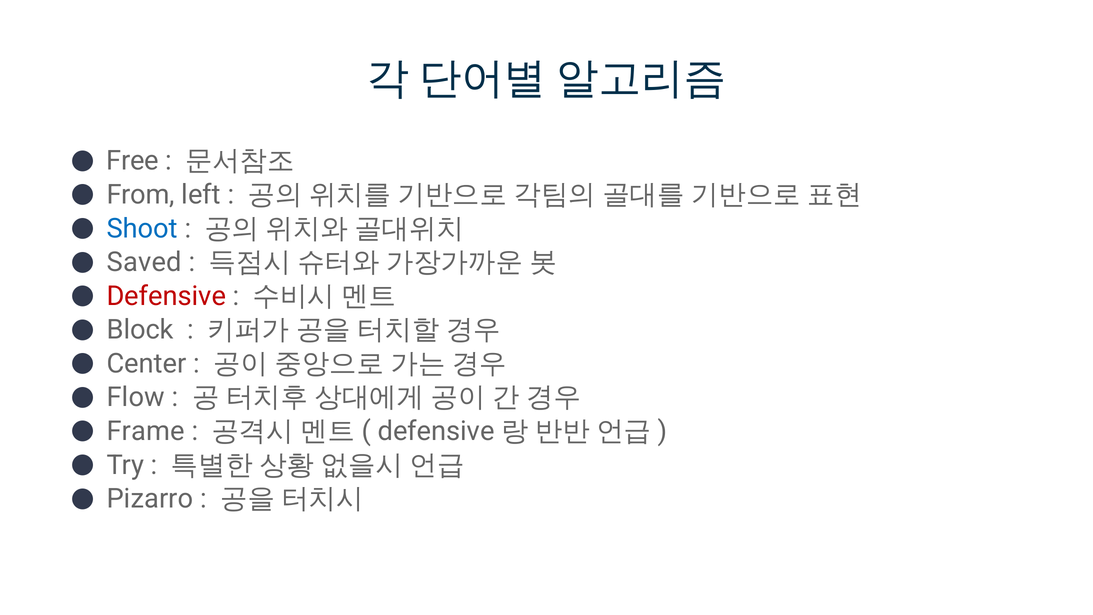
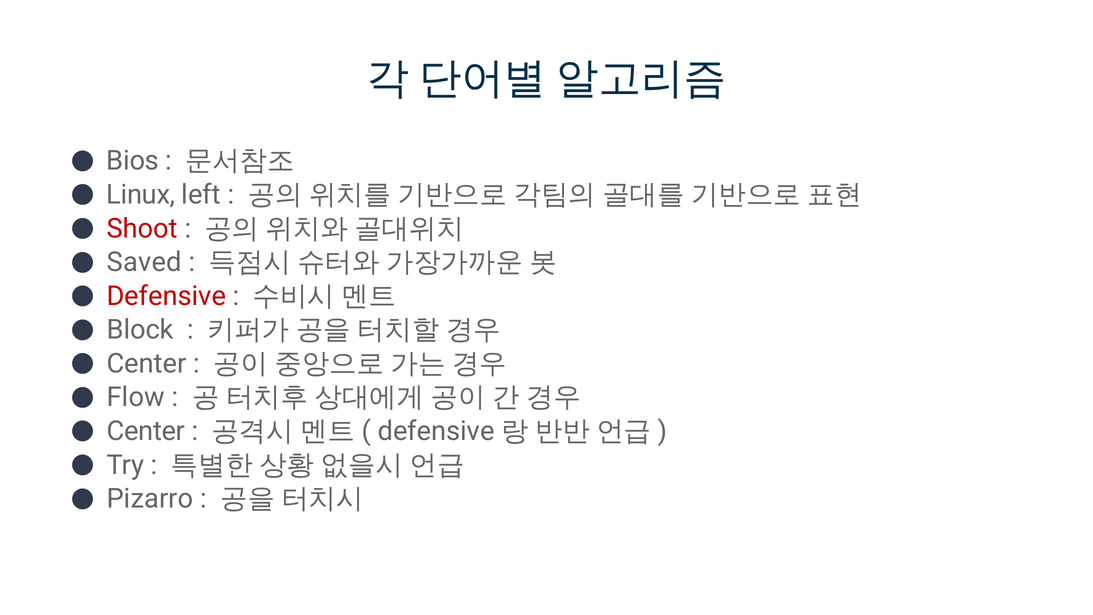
Free: Free -> Bios (133, 161)
From: From -> Linux (141, 195)
Shoot colour: blue -> red (142, 228)
Frame: Frame -> Center (146, 431)
